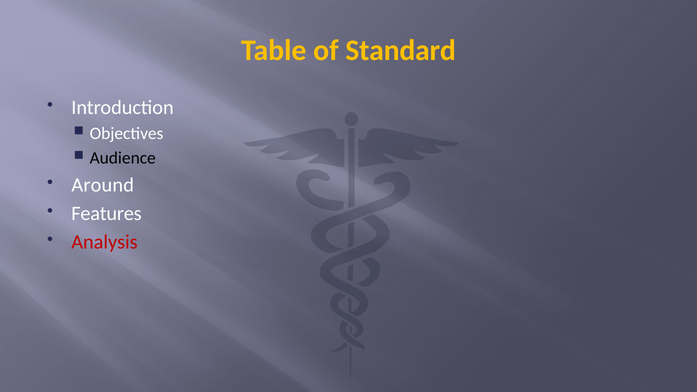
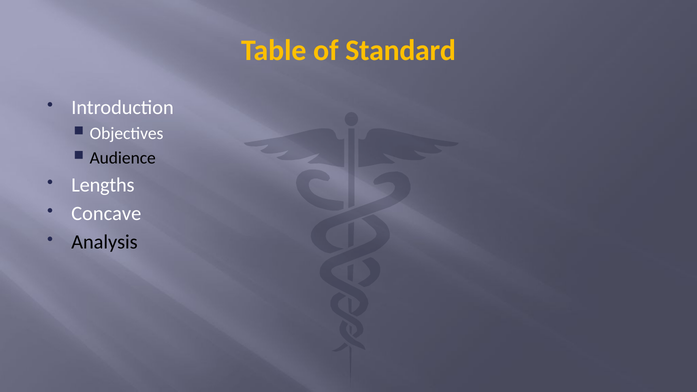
Around: Around -> Lengths (103, 185)
Features: Features -> Concave (106, 213)
Analysis colour: red -> black (105, 242)
